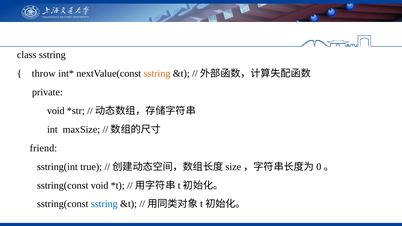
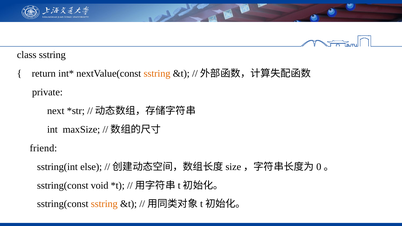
throw: throw -> return (44, 74)
void: void -> next (56, 111)
true: true -> else (91, 167)
sstring colour: blue -> orange (104, 204)
